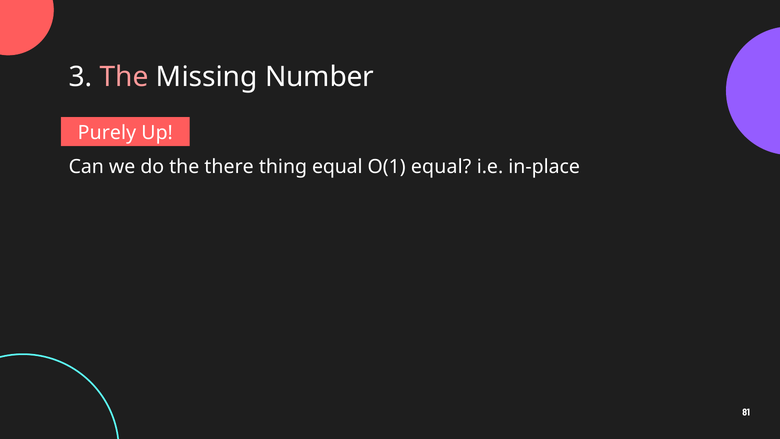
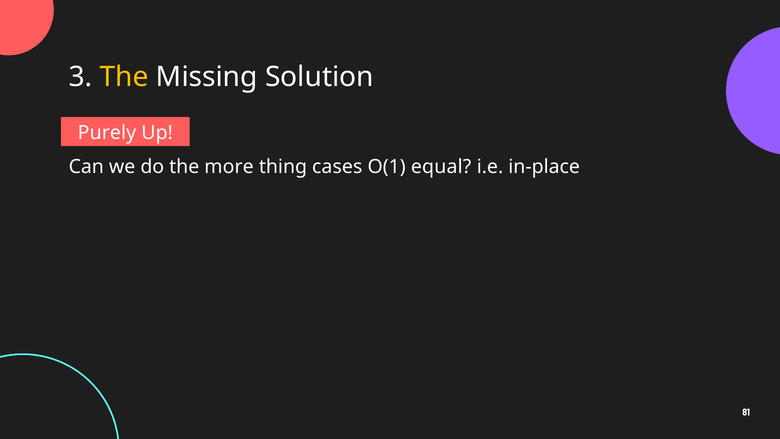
The colour: pink -> yellow (124, 77)
Number: Number -> Solution (319, 77)
there: there -> more (229, 167)
thing equal: equal -> cases (337, 167)
